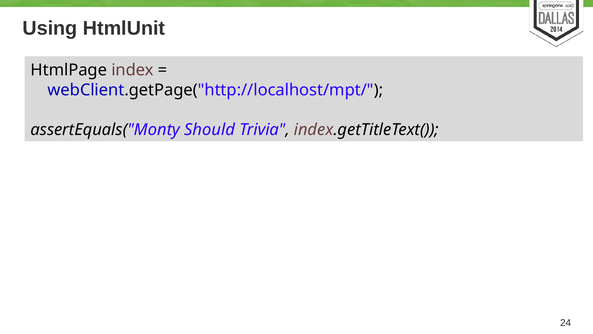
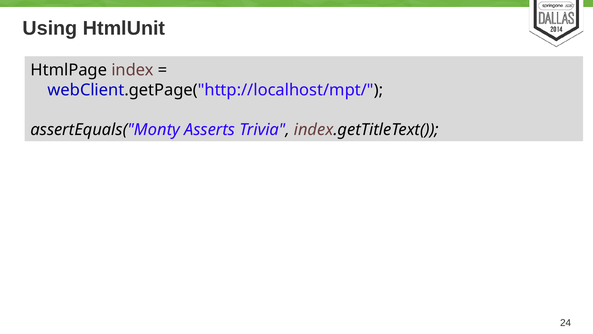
Should: Should -> Asserts (210, 129)
